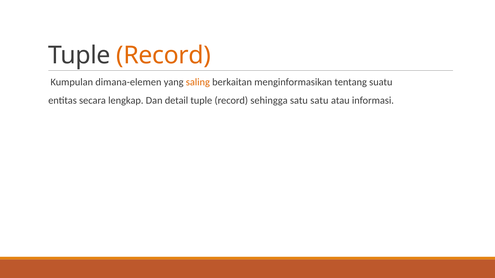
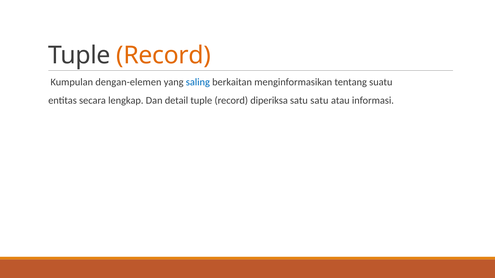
dimana-elemen: dimana-elemen -> dengan-elemen (128, 82)
saling colour: orange -> blue (198, 82)
sehingga: sehingga -> diperiksa (269, 101)
